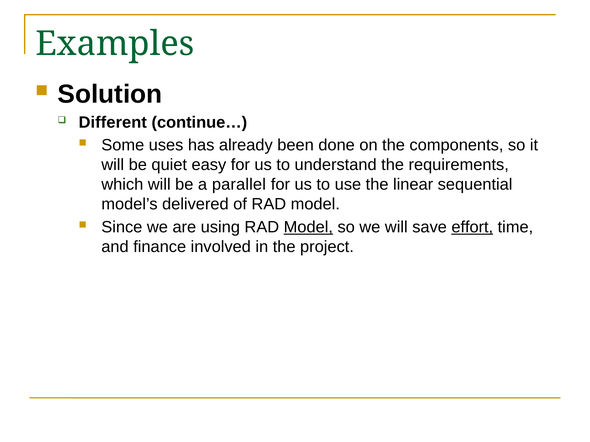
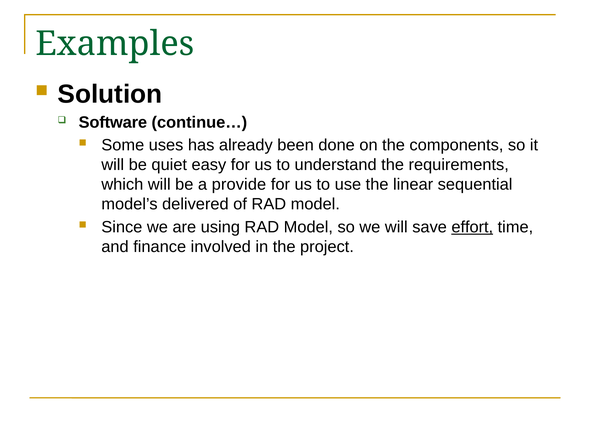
Different: Different -> Software (113, 122)
parallel: parallel -> provide (239, 185)
Model underline: present -> none (308, 227)
